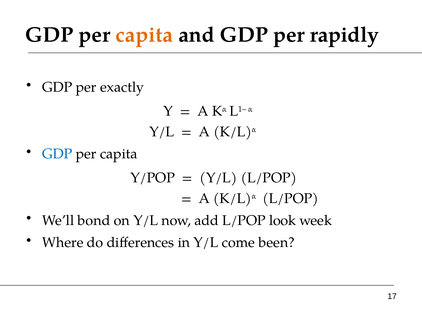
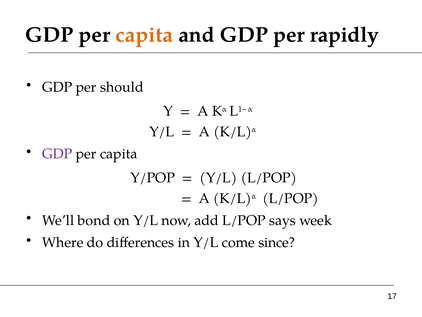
exactly: exactly -> should (122, 87)
GDP colour: blue -> purple (57, 154)
look: look -> says (283, 220)
been: been -> since (277, 242)
